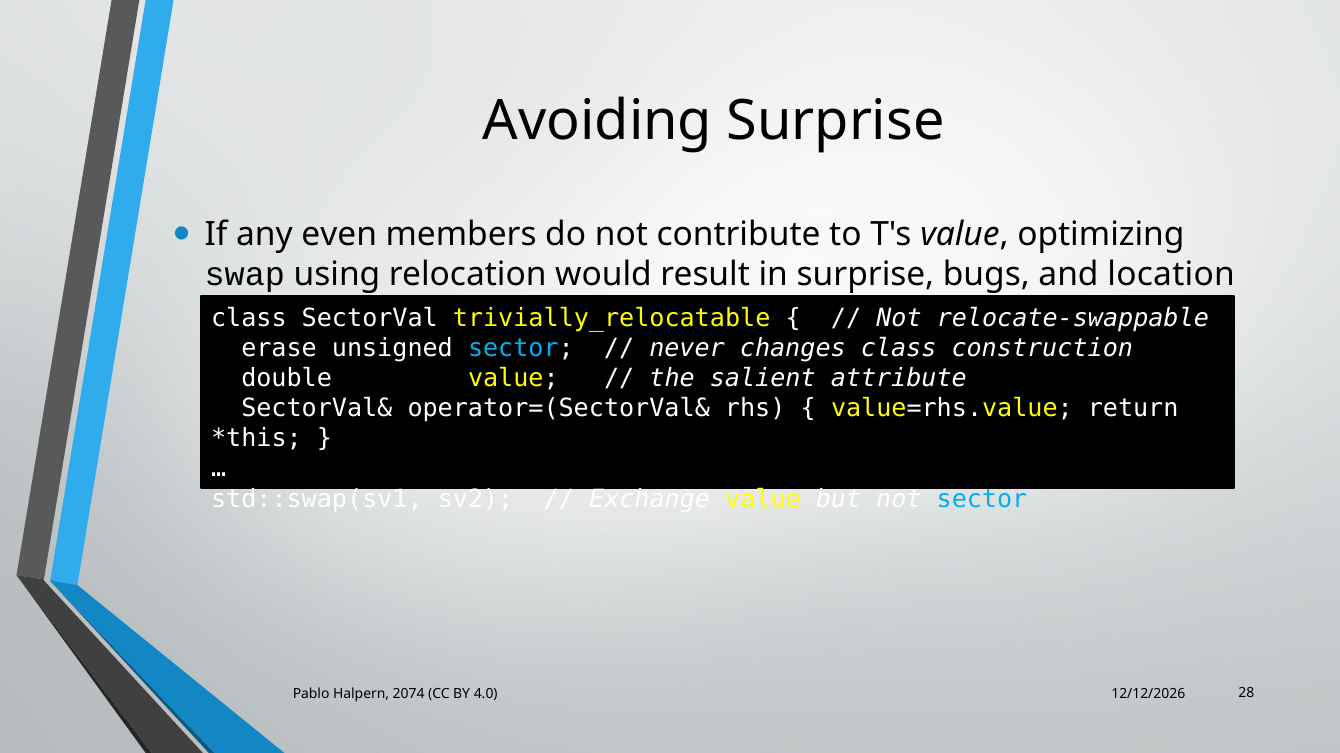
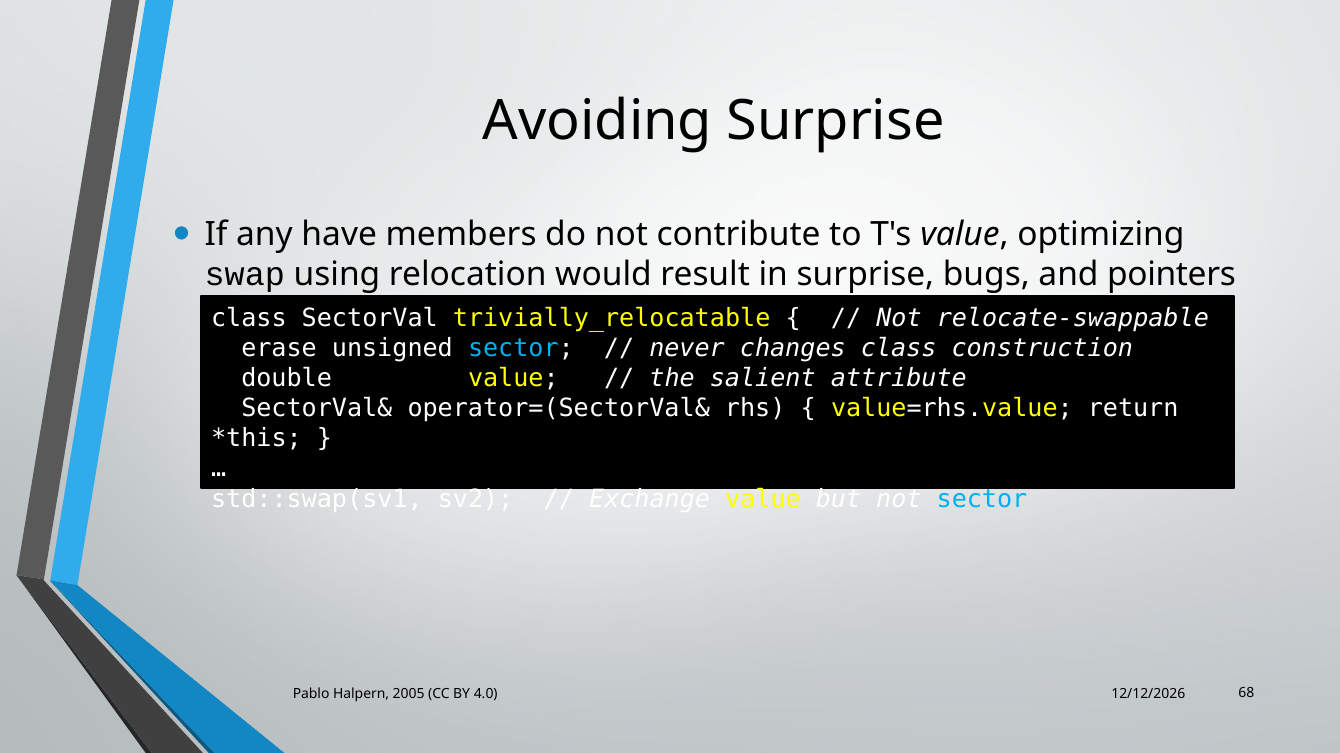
even: even -> have (339, 235)
location: location -> pointers (1171, 275)
2074: 2074 -> 2005 (409, 695)
28: 28 -> 68 (1246, 693)
